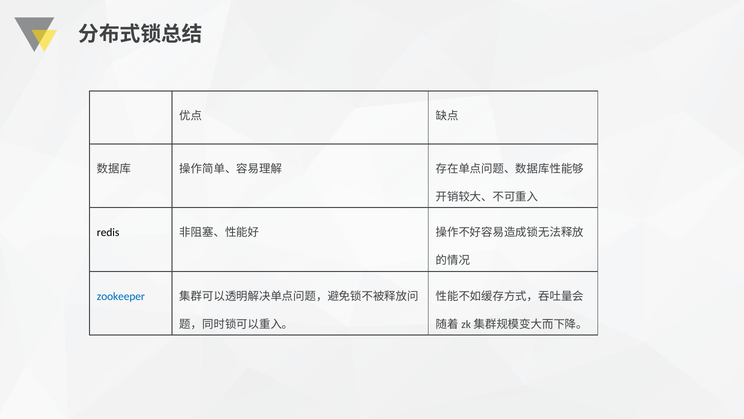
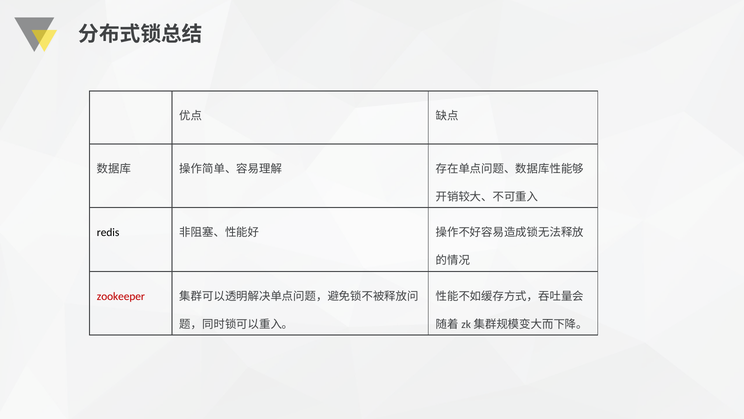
zookeeper colour: blue -> red (121, 296)
